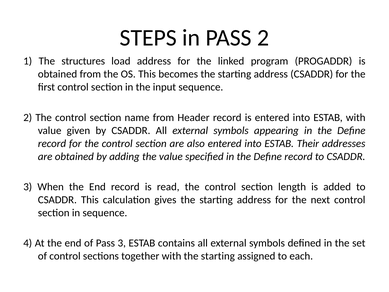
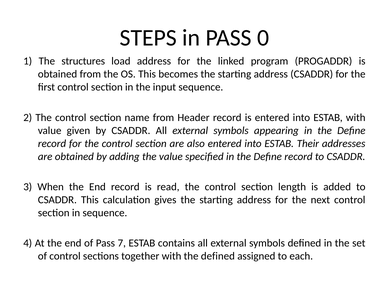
PASS 2: 2 -> 0 (263, 38)
Pass 3: 3 -> 7 (122, 243)
with the starting: starting -> defined (218, 256)
